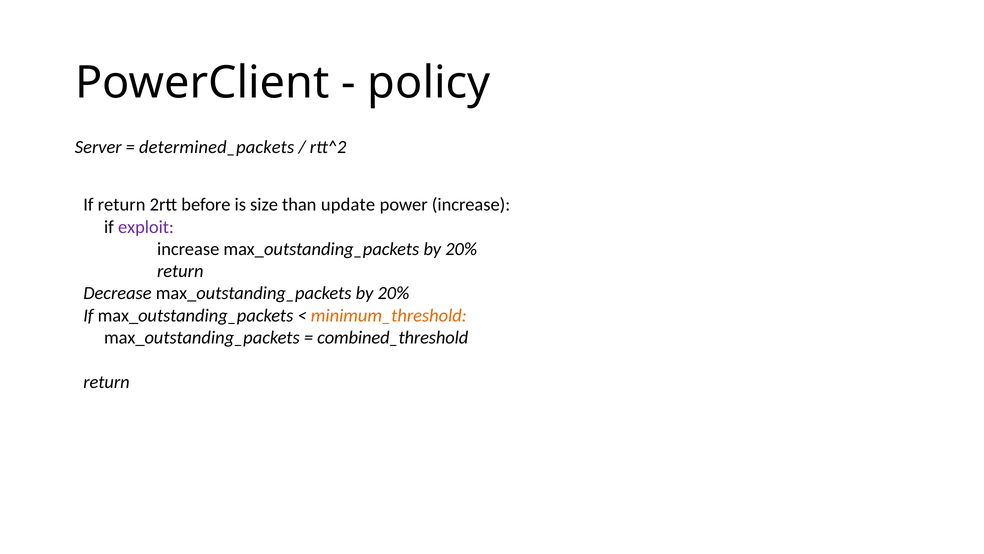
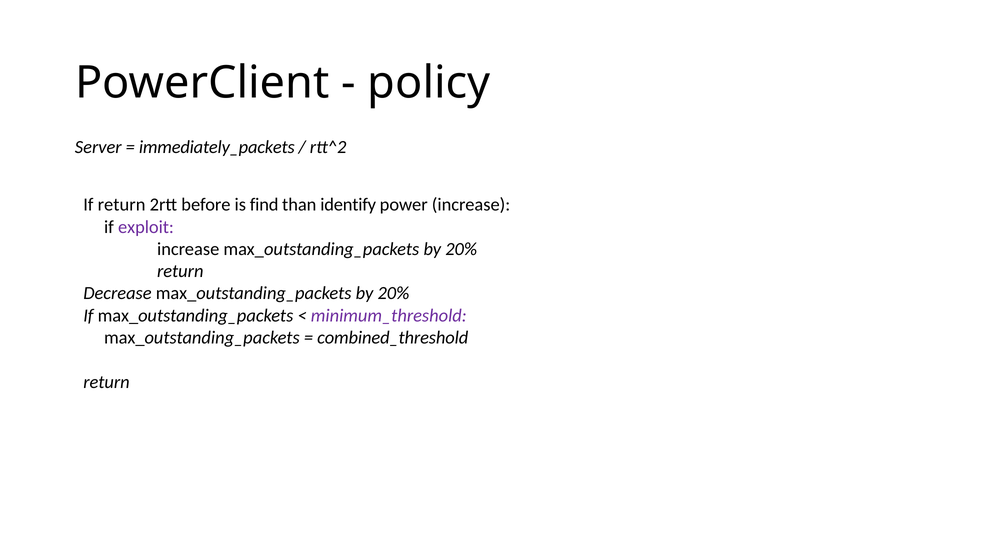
determined_packets: determined_packets -> immediately_packets (217, 147)
size: size -> find (264, 205)
update: update -> identify (348, 205)
minimum_threshold colour: orange -> purple (389, 315)
